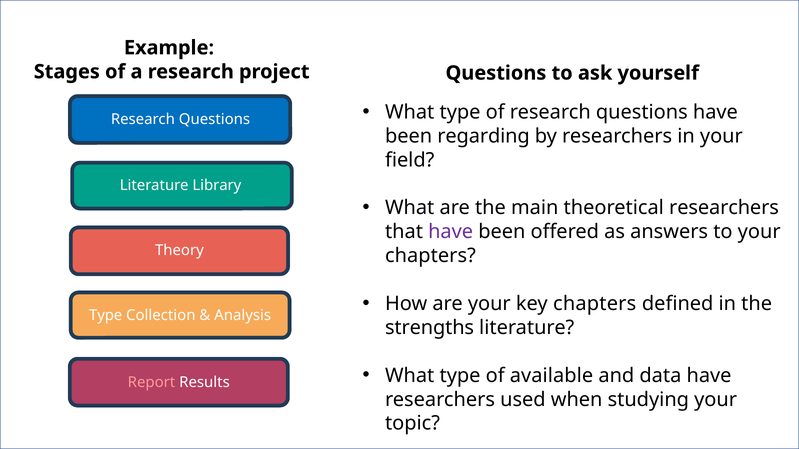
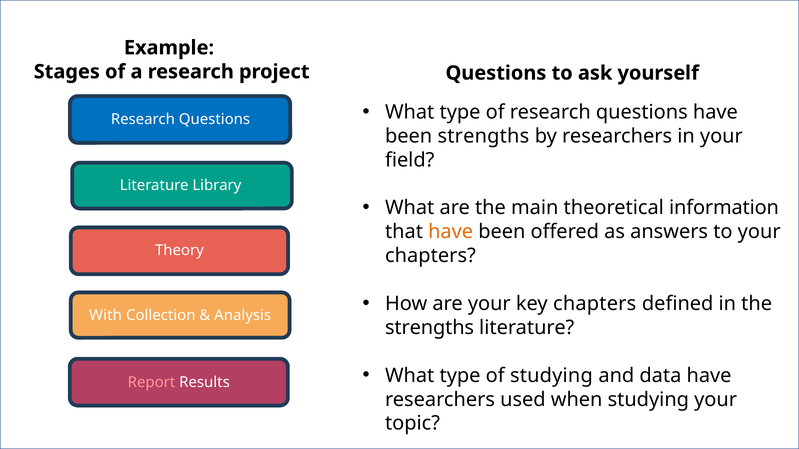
been regarding: regarding -> strengths (483, 136)
theoretical researchers: researchers -> information (724, 208)
have colour: purple -> orange (451, 232)
Type: Type -> With (106, 315)
of available: available -> studying (551, 376)
